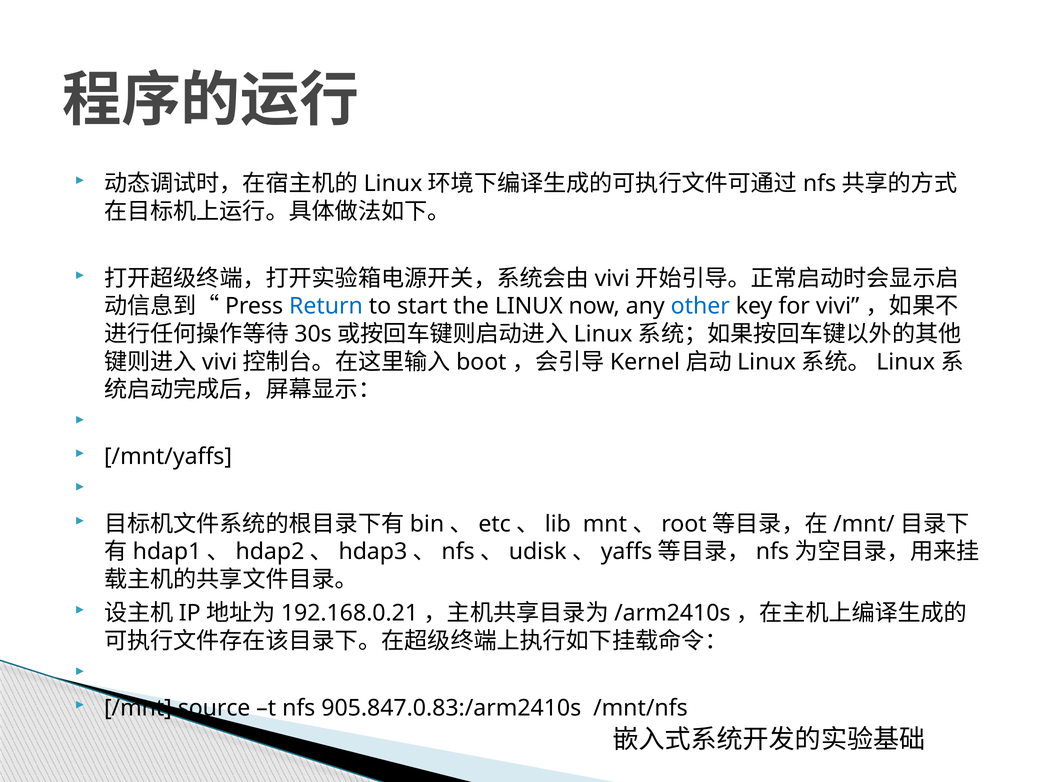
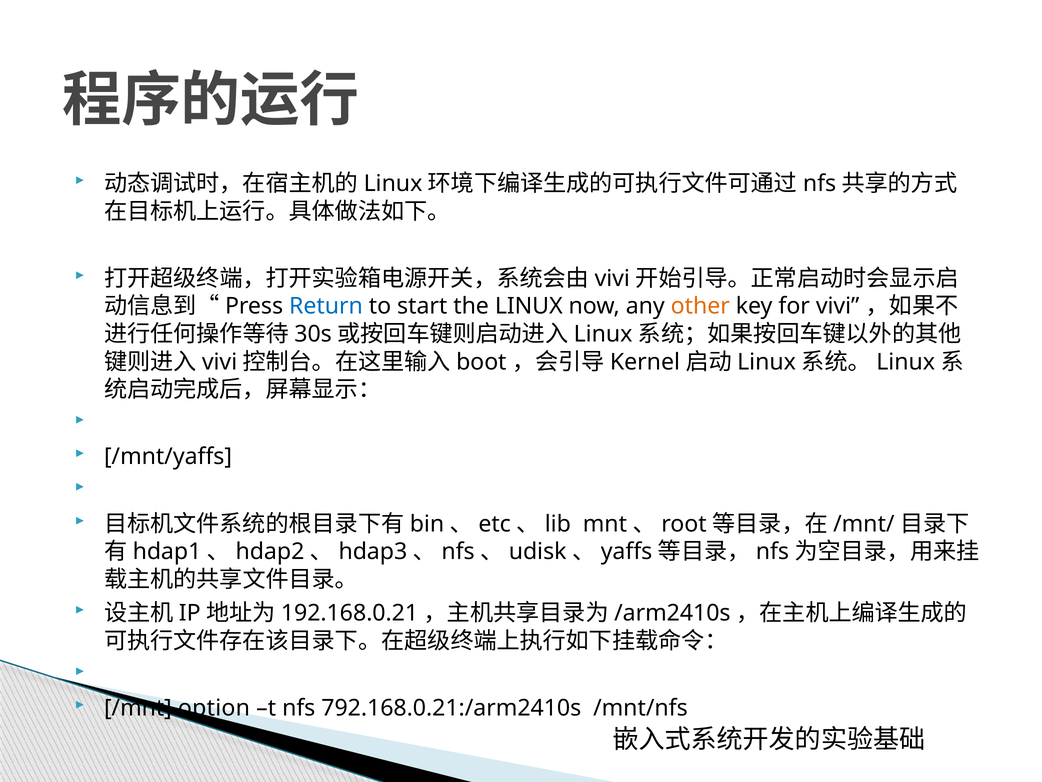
other colour: blue -> orange (700, 306)
source: source -> option (214, 708)
905.847.0.83:/arm2410s: 905.847.0.83:/arm2410s -> 792.168.0.21:/arm2410s (451, 708)
